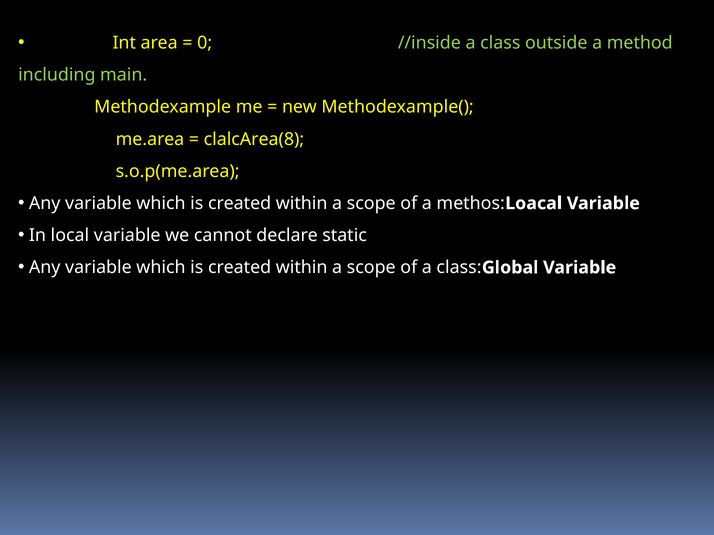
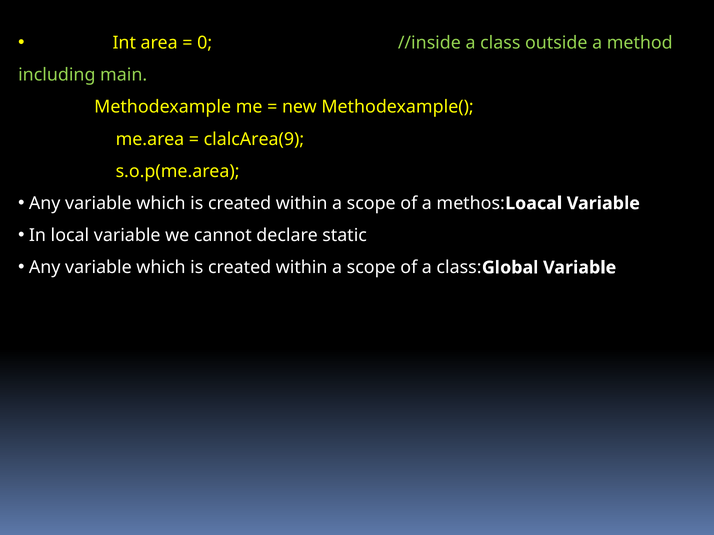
clalcArea(8: clalcArea(8 -> clalcArea(9 (254, 139)
